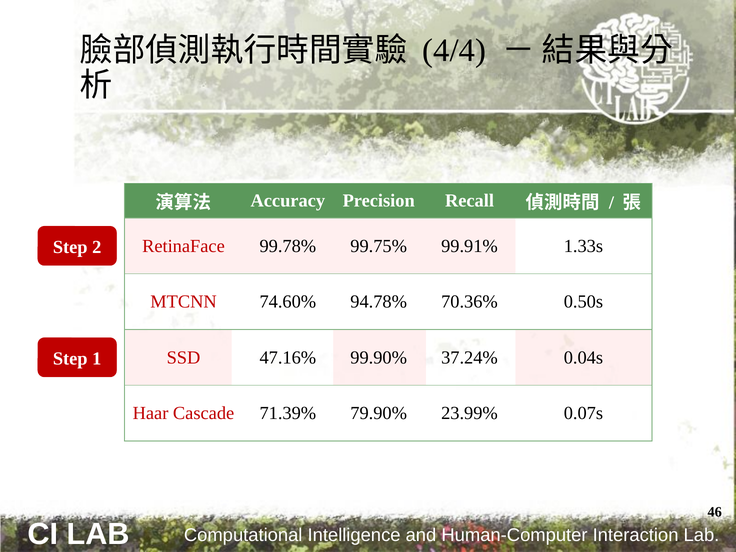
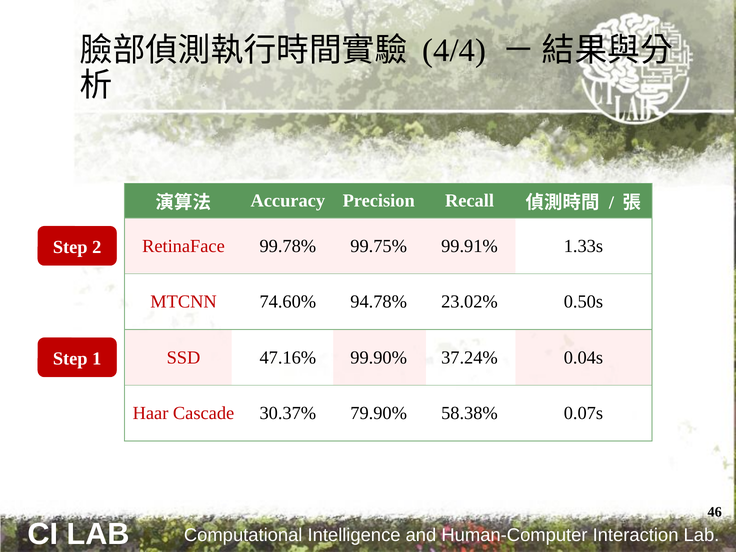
70.36%: 70.36% -> 23.02% (469, 302)
71.39%: 71.39% -> 30.37% (288, 413)
23.99%: 23.99% -> 58.38% (469, 413)
